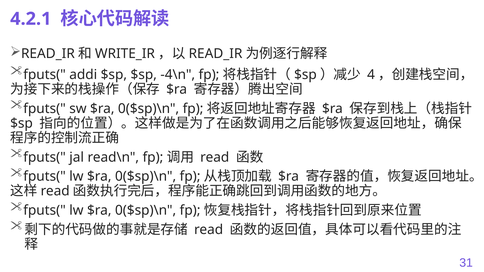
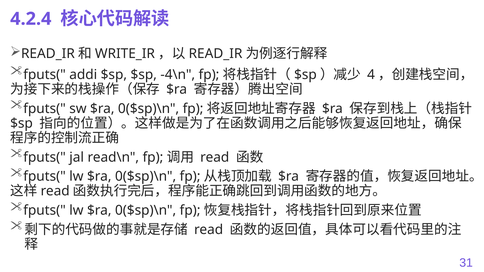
4.2.1: 4.2.1 -> 4.2.4 (31, 19)
